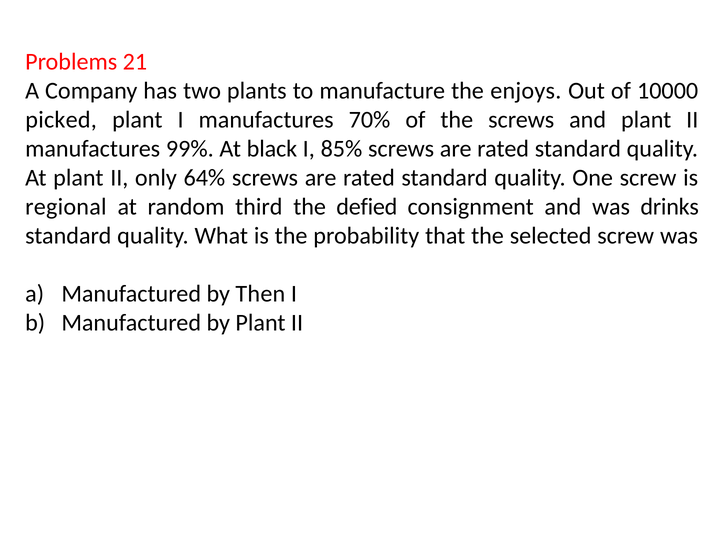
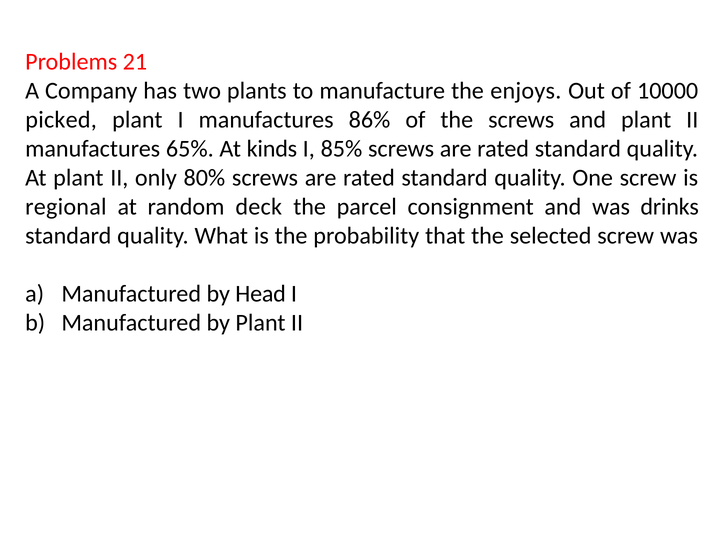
70%: 70% -> 86% (369, 120)
99%: 99% -> 65% (190, 149)
black: black -> kinds (272, 149)
64%: 64% -> 80% (204, 178)
third: third -> deck (259, 207)
defied: defied -> parcel (367, 207)
Then: Then -> Head (261, 294)
